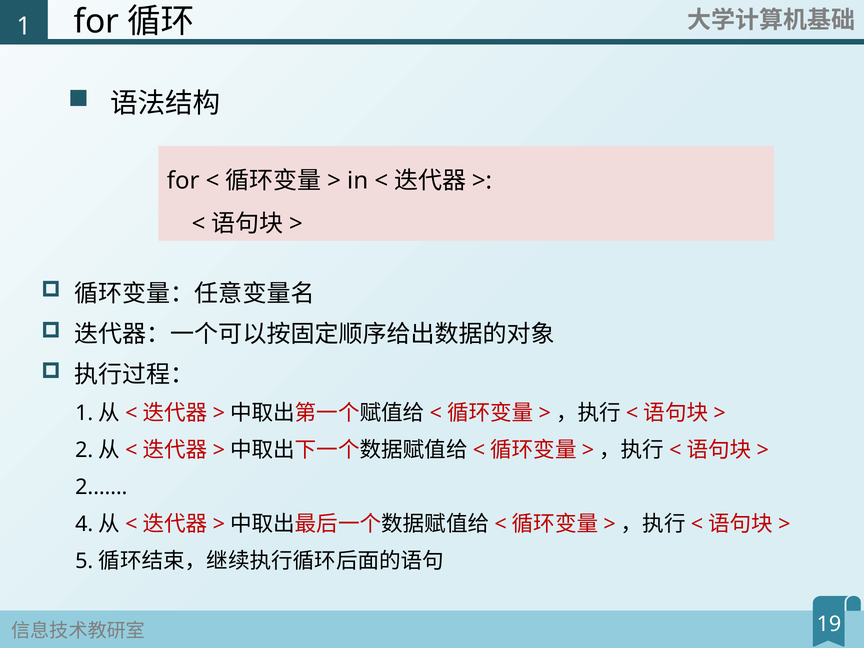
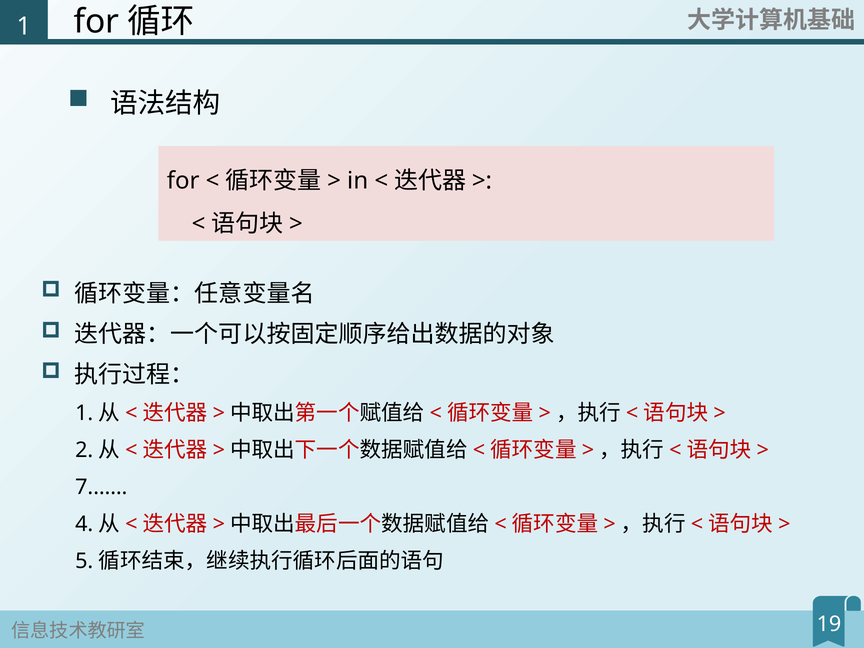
2.……: 2.…… -> 7.…… (101, 487)
